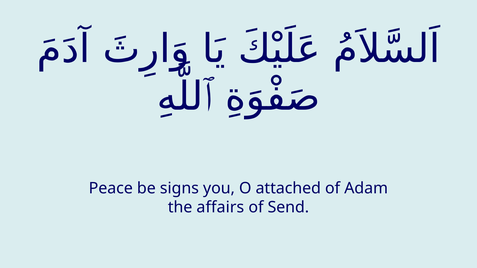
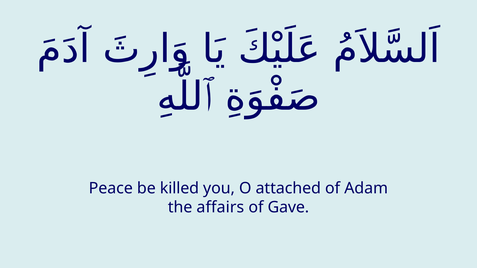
signs: signs -> killed (179, 188)
Send: Send -> Gave (288, 207)
